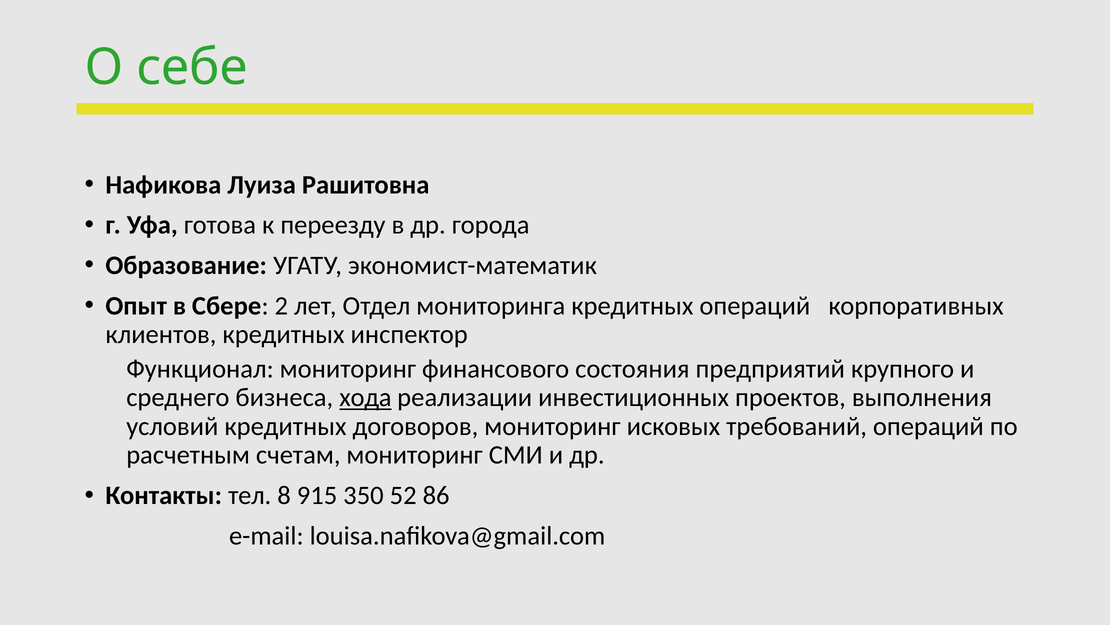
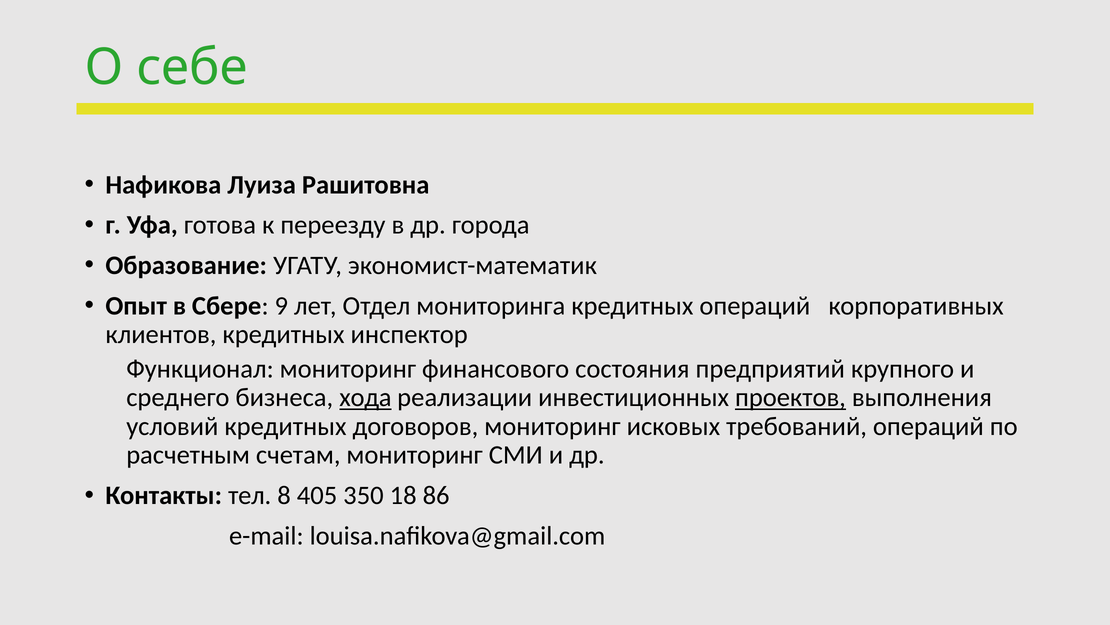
2: 2 -> 9 (281, 305)
проектов underline: none -> present (790, 397)
915: 915 -> 405 (317, 495)
52: 52 -> 18 (403, 495)
